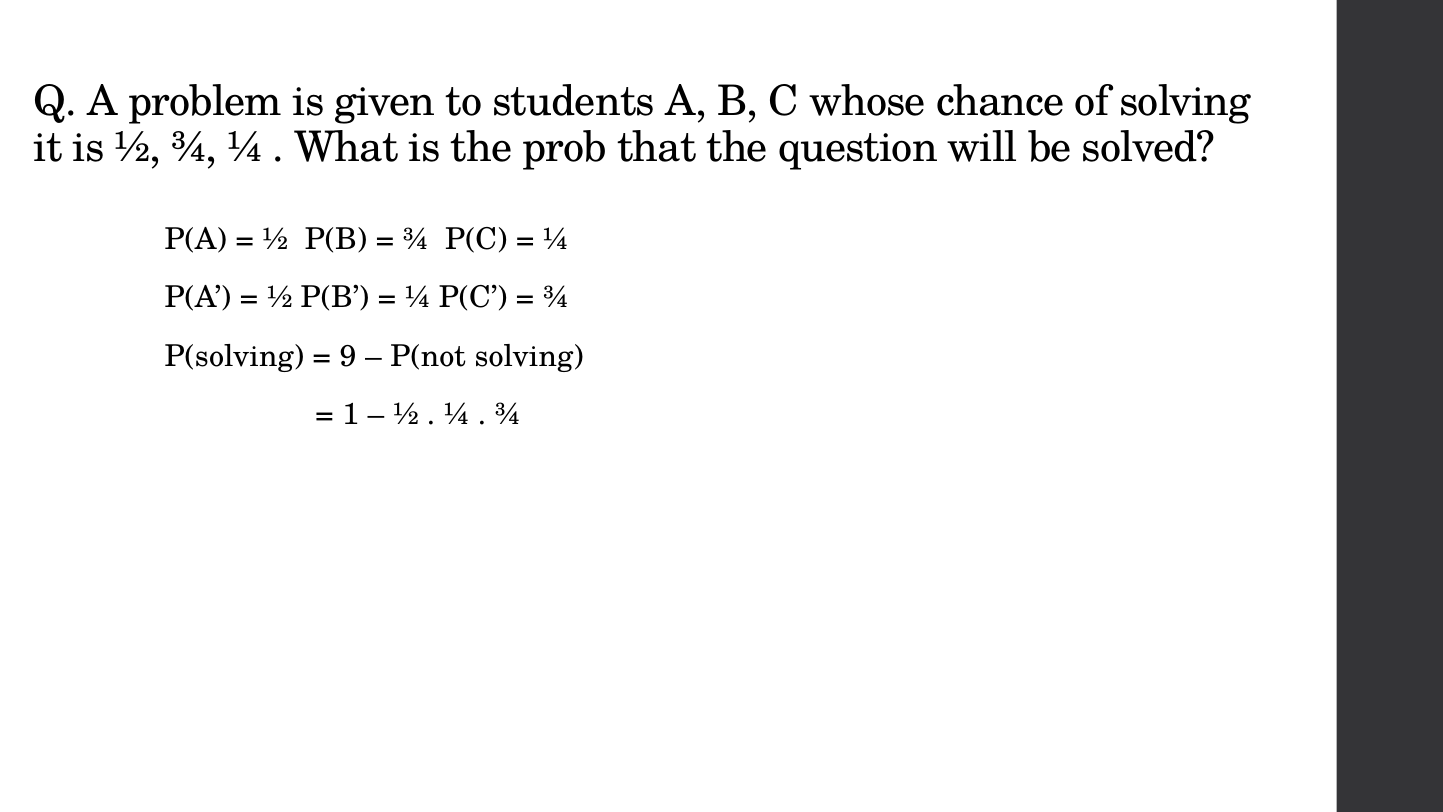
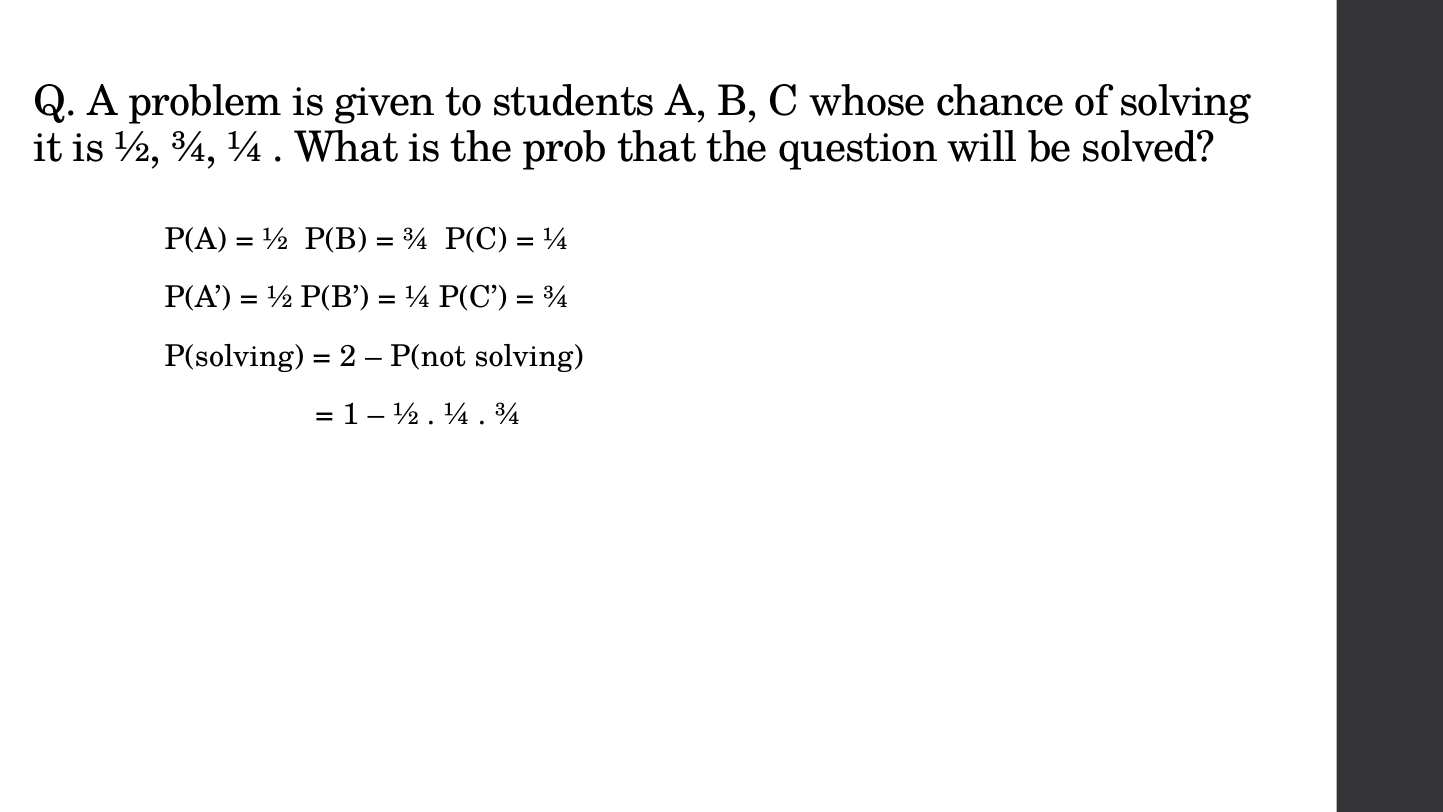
9: 9 -> 2 (348, 356)
